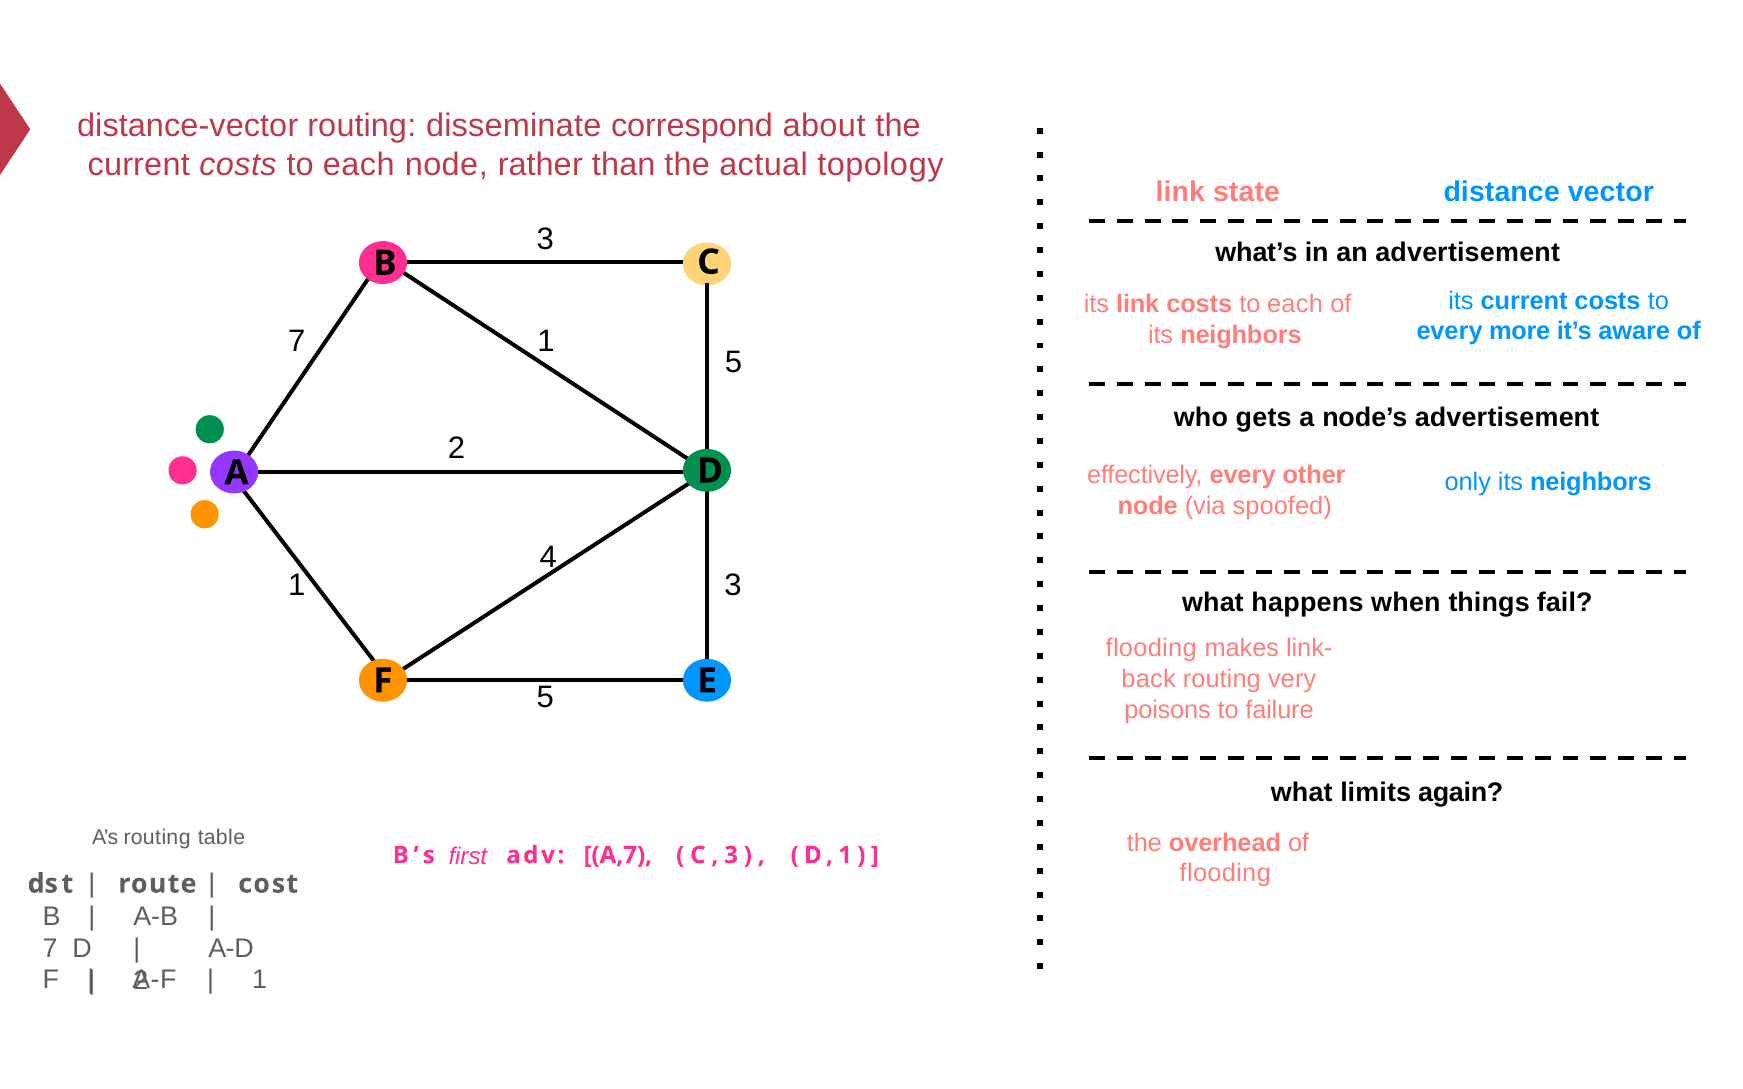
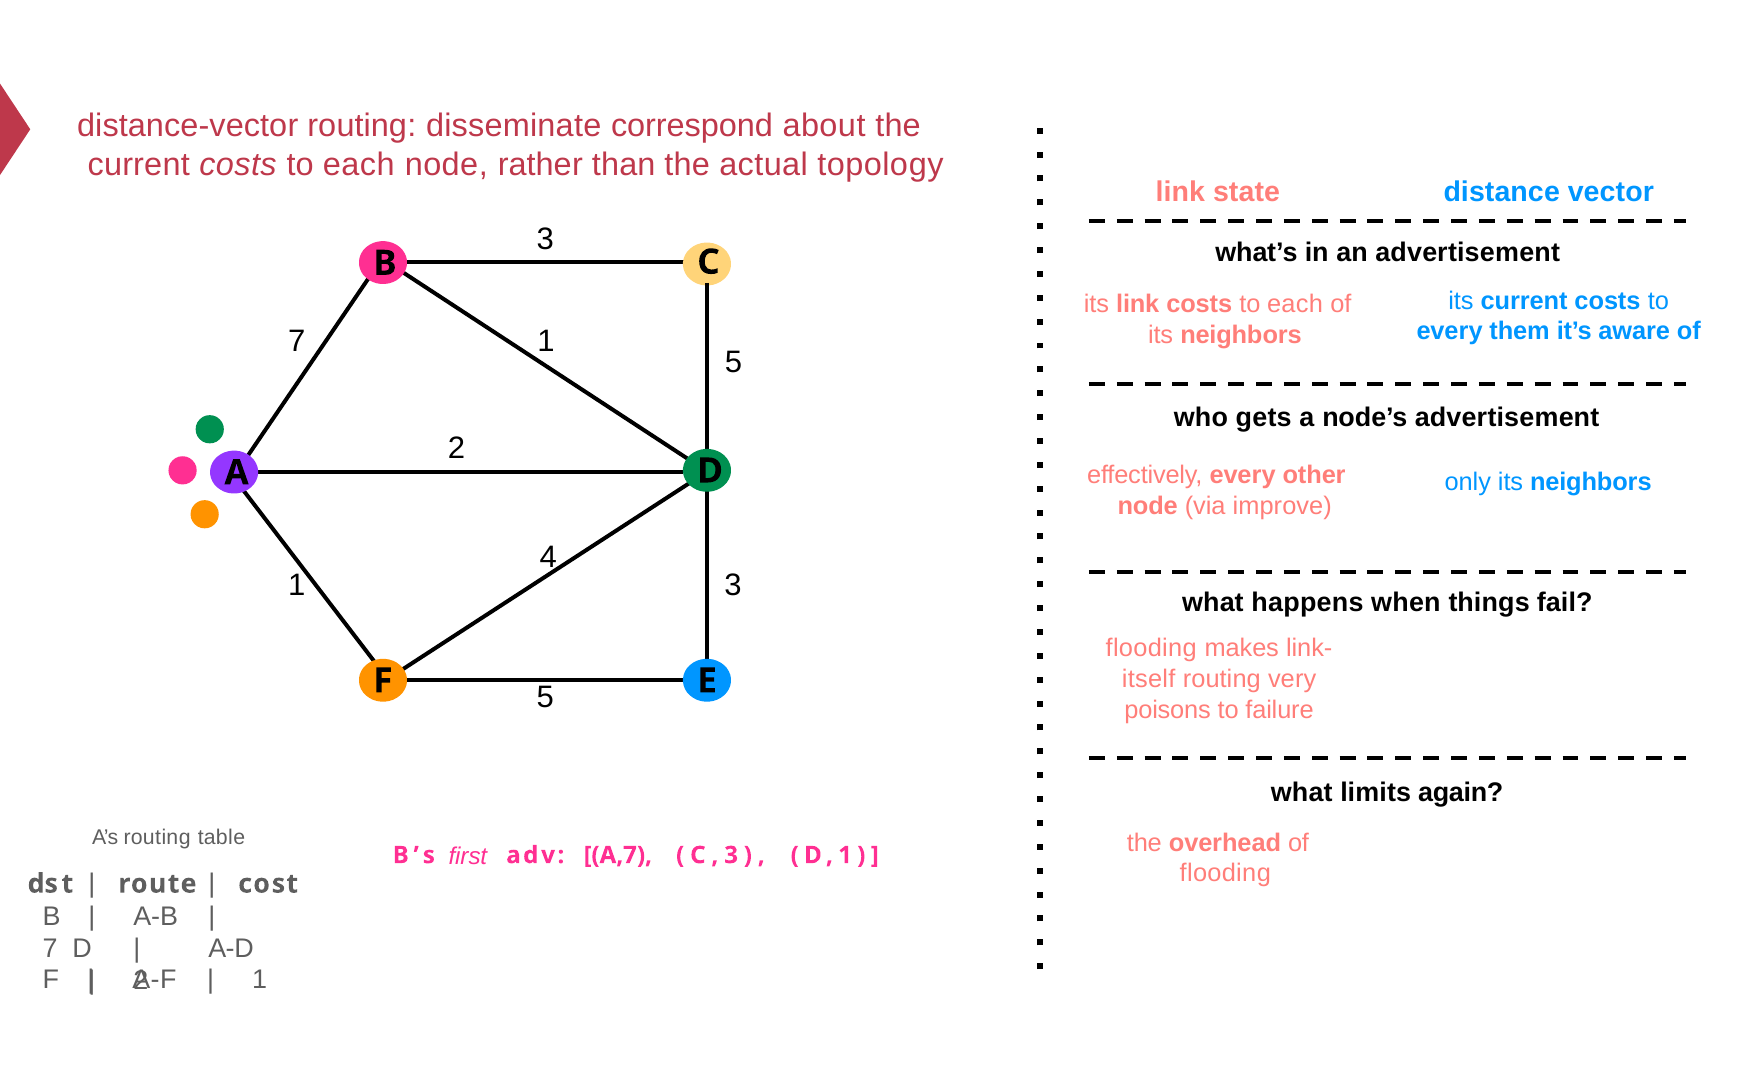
more: more -> them (1520, 332)
spoofed: spoofed -> improve (1282, 507)
back: back -> itself (1149, 679)
